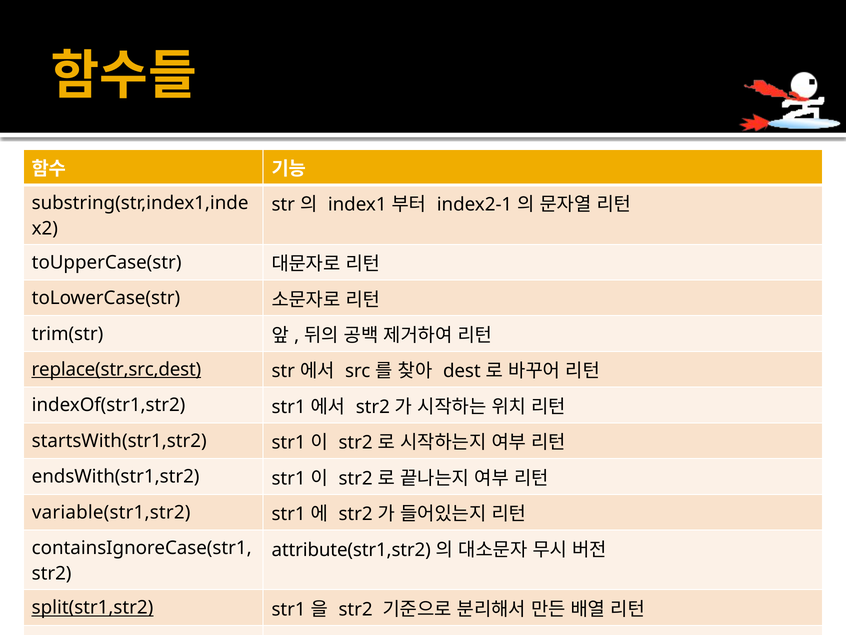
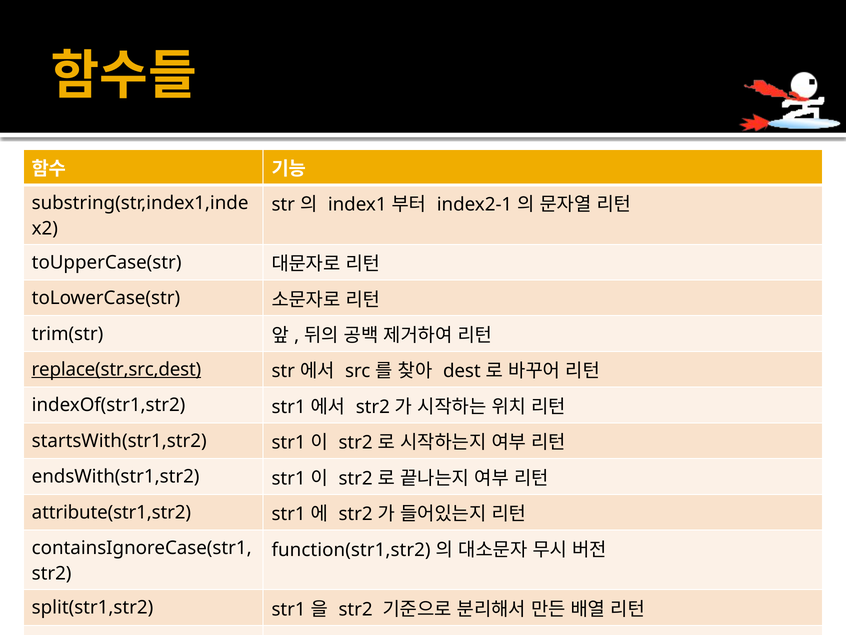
variable(str1,str2: variable(str1,str2 -> attribute(str1,str2 (111, 512)
attribute(str1,str2: attribute(str1,str2 -> function(str1,str2 (351, 549)
split(str1,str2 underline: present -> none (93, 607)
